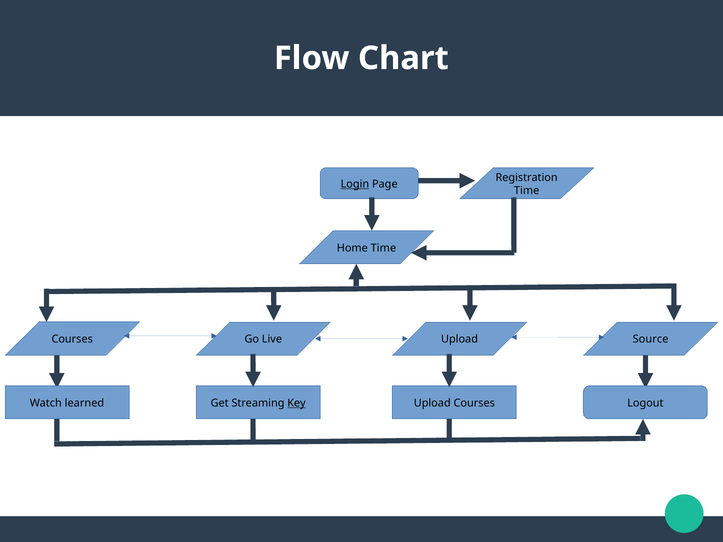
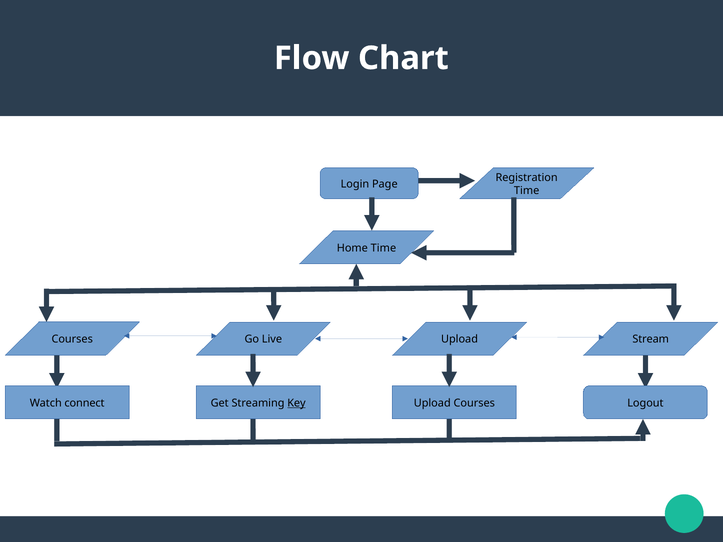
Login underline: present -> none (355, 184)
Source: Source -> Stream (651, 340)
learned: learned -> connect (85, 403)
